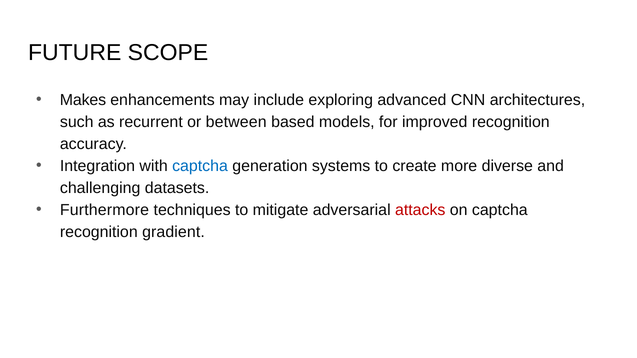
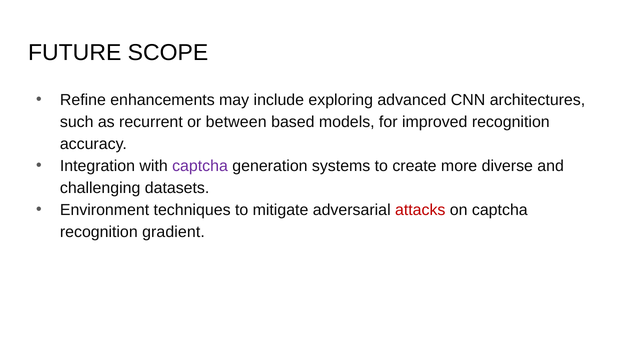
Makes: Makes -> Refine (83, 100)
captcha colour: blue -> purple (200, 166)
Furthermore: Furthermore -> Environment (105, 210)
